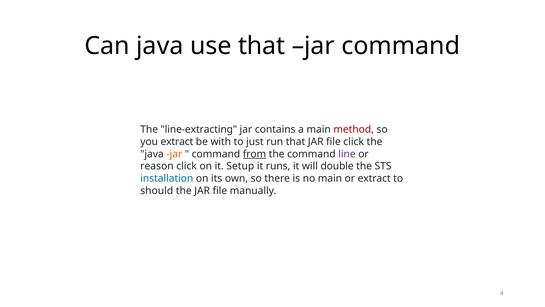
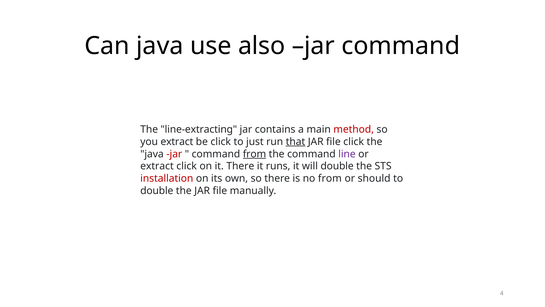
use that: that -> also (262, 46)
be with: with -> click (221, 142)
that underline: none -> present (296, 142)
jar colour: orange -> red (174, 154)
reason: reason -> extract (157, 166)
it Setup: Setup -> There (240, 166)
installation colour: blue -> red (167, 178)
no main: main -> from (330, 178)
or extract: extract -> should (374, 178)
should: should -> double (157, 191)
